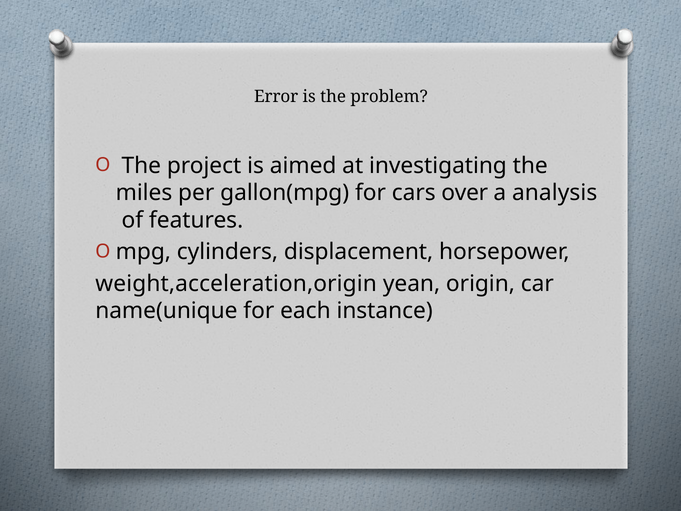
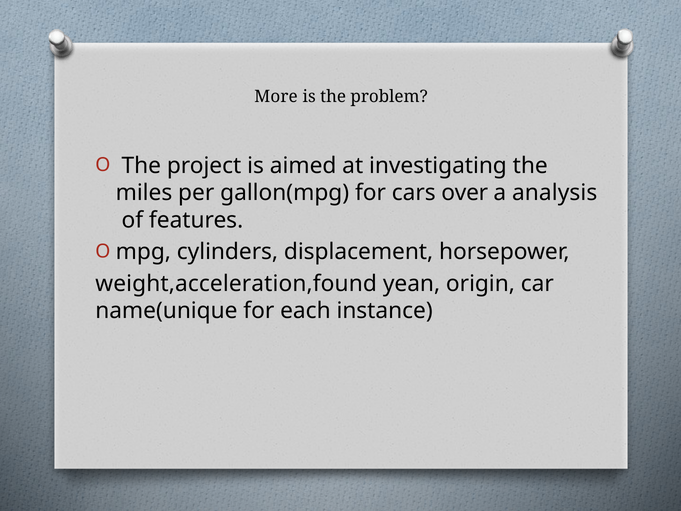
Error: Error -> More (276, 97)
weight,acceleration,origin: weight,acceleration,origin -> weight,acceleration,found (236, 283)
